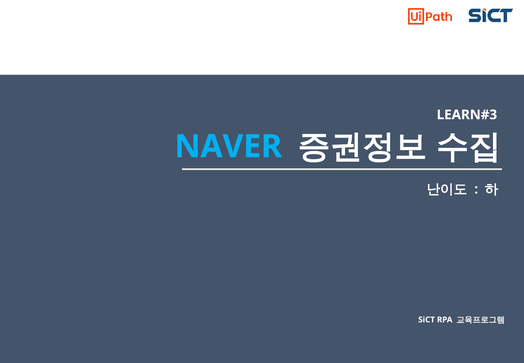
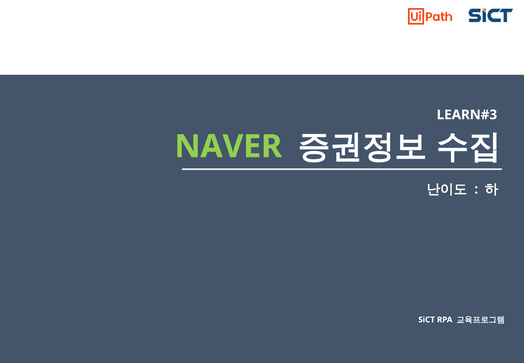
NAVER colour: light blue -> light green (228, 146)
